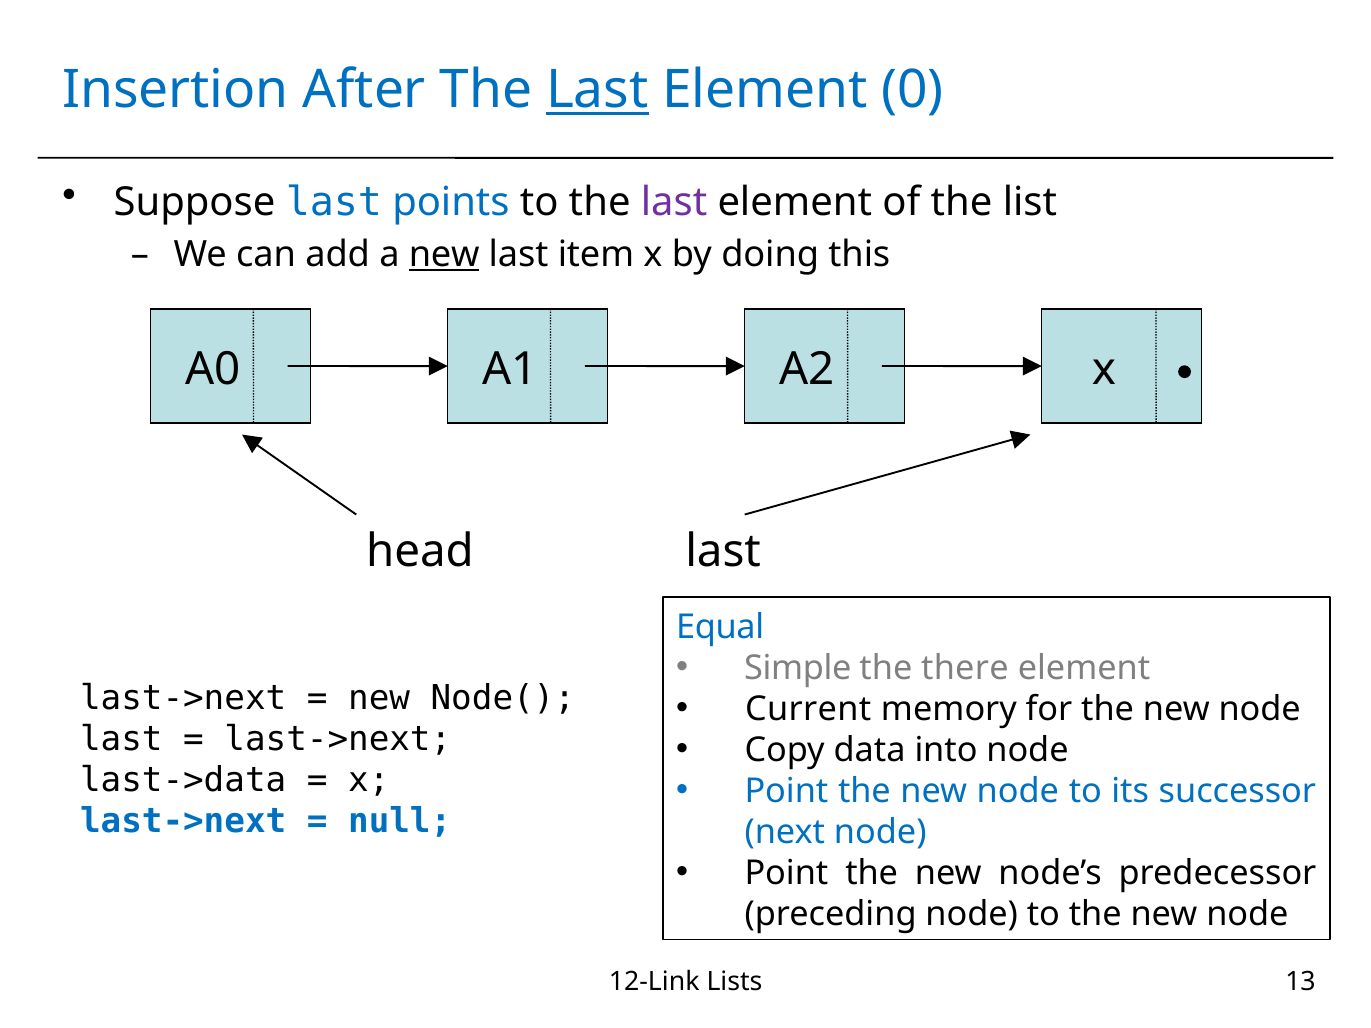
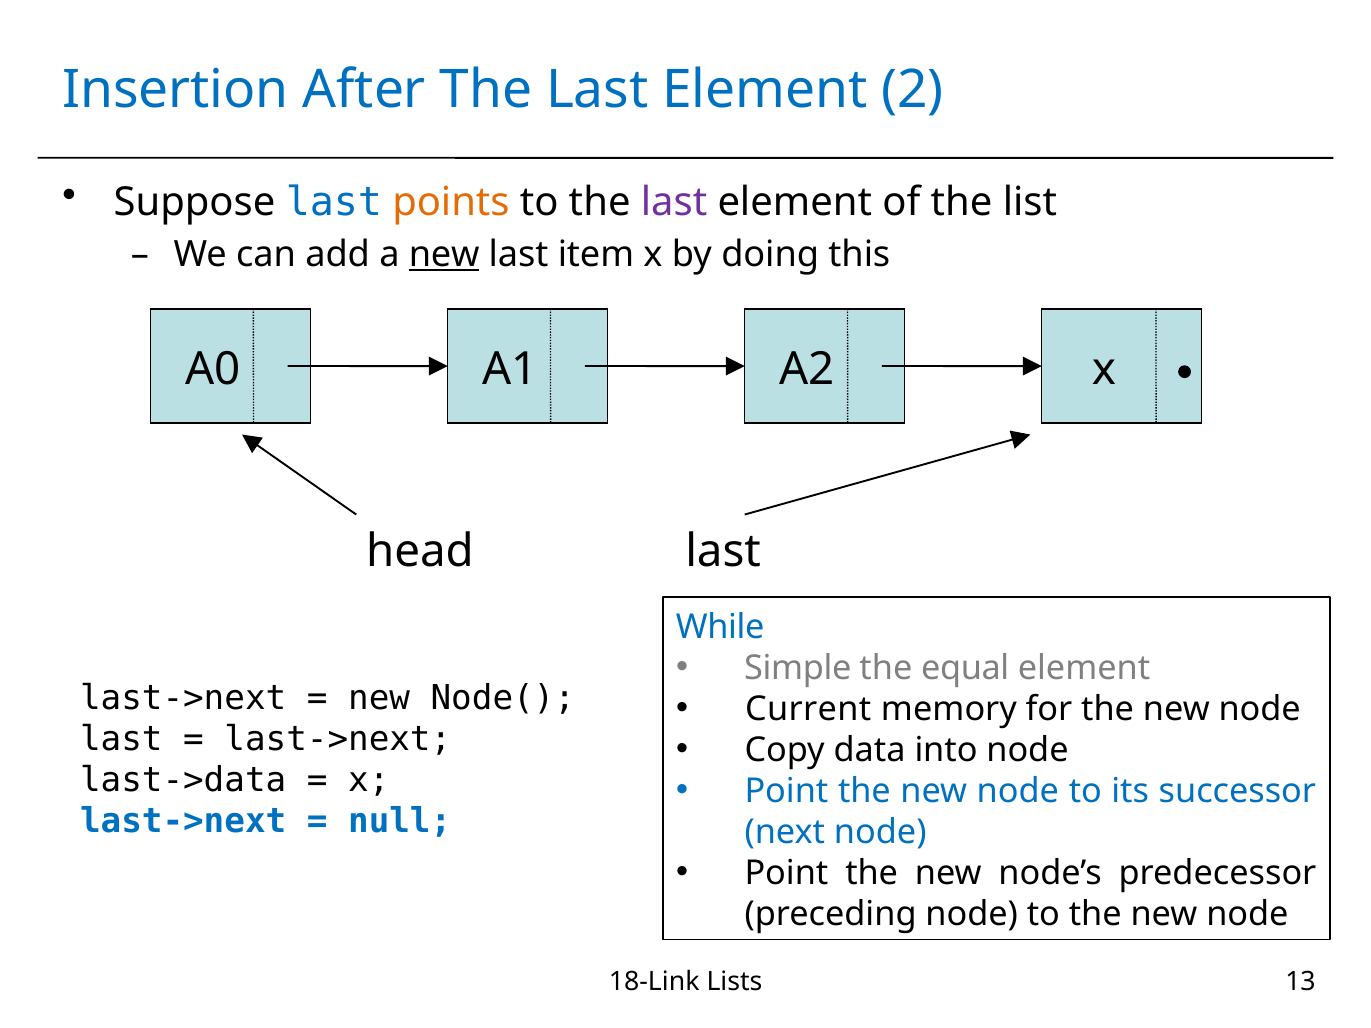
Last underline: present -> none (597, 90)
0: 0 -> 2 (913, 90)
points colour: blue -> orange (451, 202)
Equal: Equal -> While (720, 627)
there: there -> equal (965, 668)
12-Link: 12-Link -> 18-Link (654, 982)
